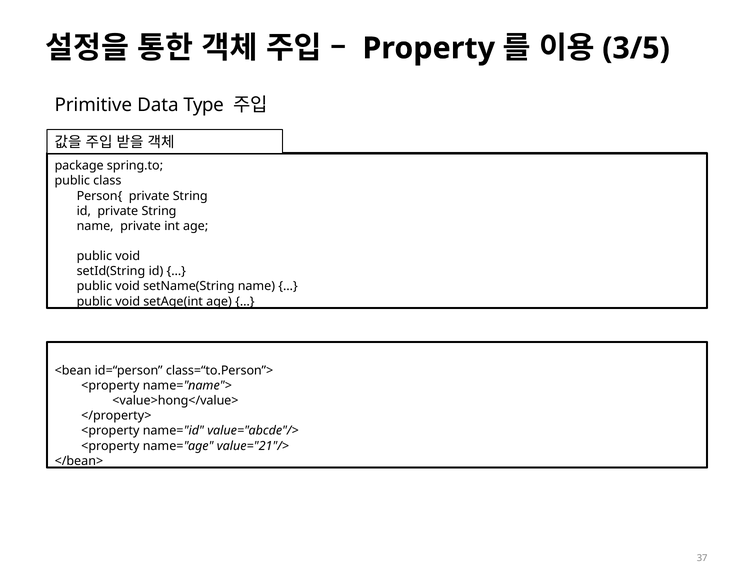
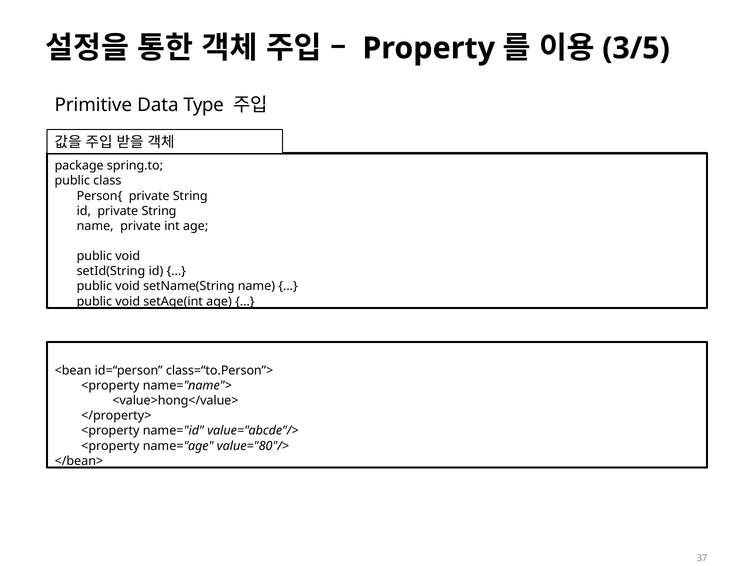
value="21"/>: value="21"/> -> value="80"/> (253, 445)
